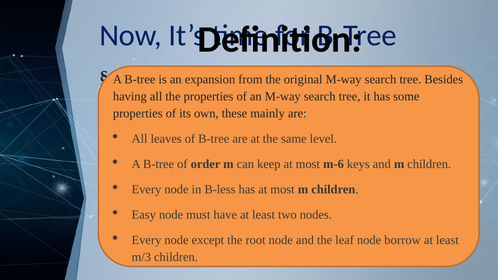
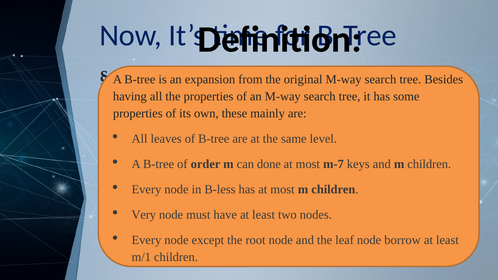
keep: keep -> done (269, 164)
m-6: m-6 -> m-7 (333, 164)
Easy: Easy -> Very (144, 215)
m/3: m/3 -> m/1 (141, 257)
